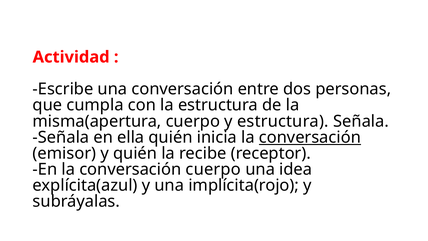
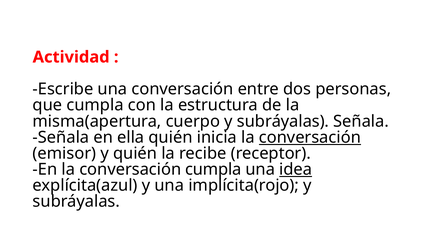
cuerpo y estructura: estructura -> subráyalas (283, 121)
conversación cuerpo: cuerpo -> cumpla (213, 169)
idea underline: none -> present (296, 169)
